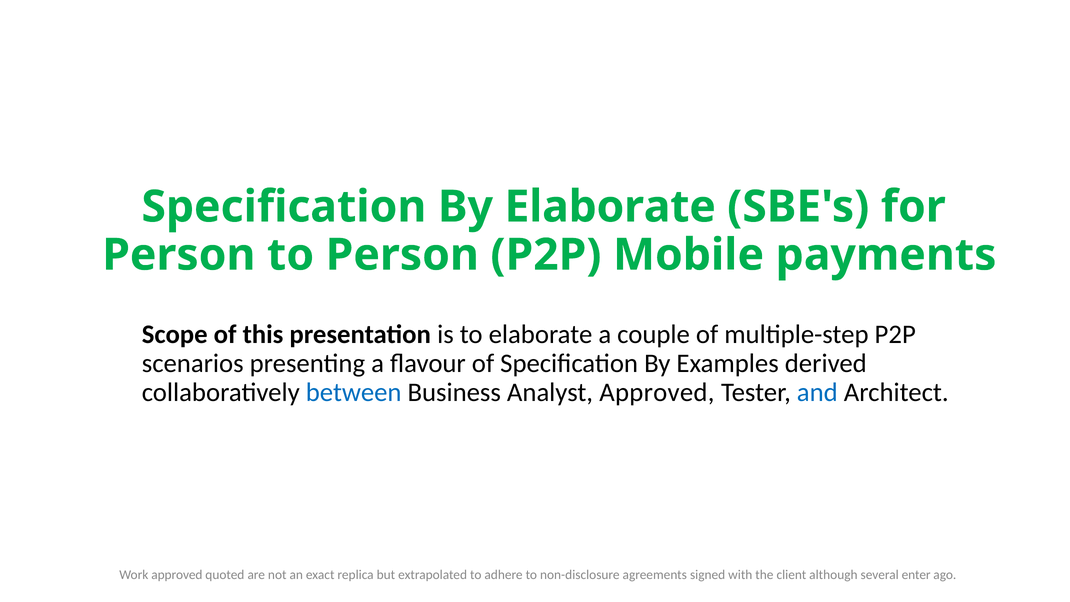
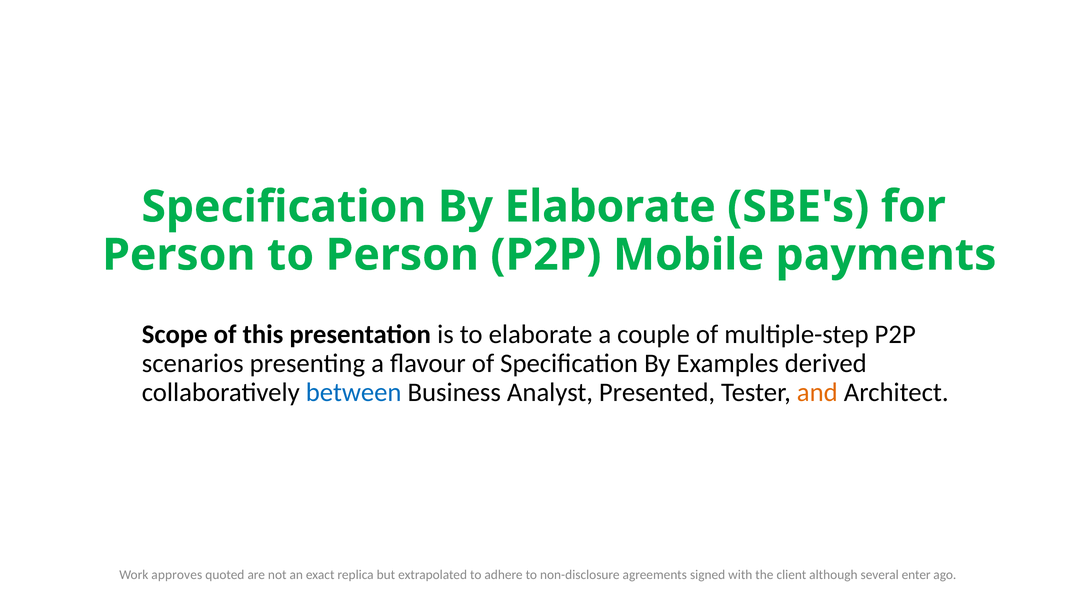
Analyst Approved: Approved -> Presented (657, 392)
and colour: blue -> orange (817, 392)
Work approved: approved -> approves (177, 575)
